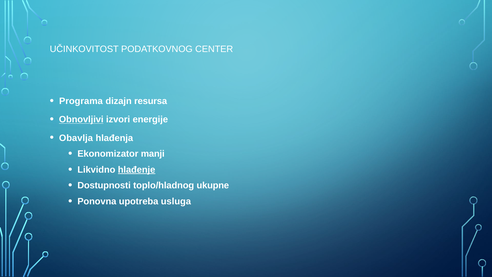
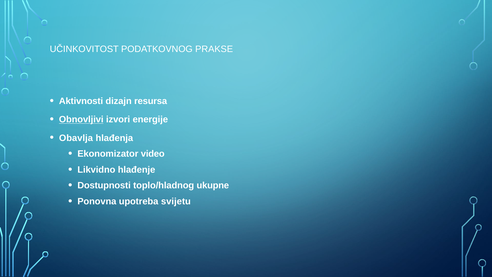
CENTER: CENTER -> PRAKSE (214, 49)
Programa: Programa -> Aktivnosti (81, 101)
manji: manji -> video (153, 154)
hlađenje underline: present -> none (137, 169)
usluga: usluga -> svijetu (176, 201)
